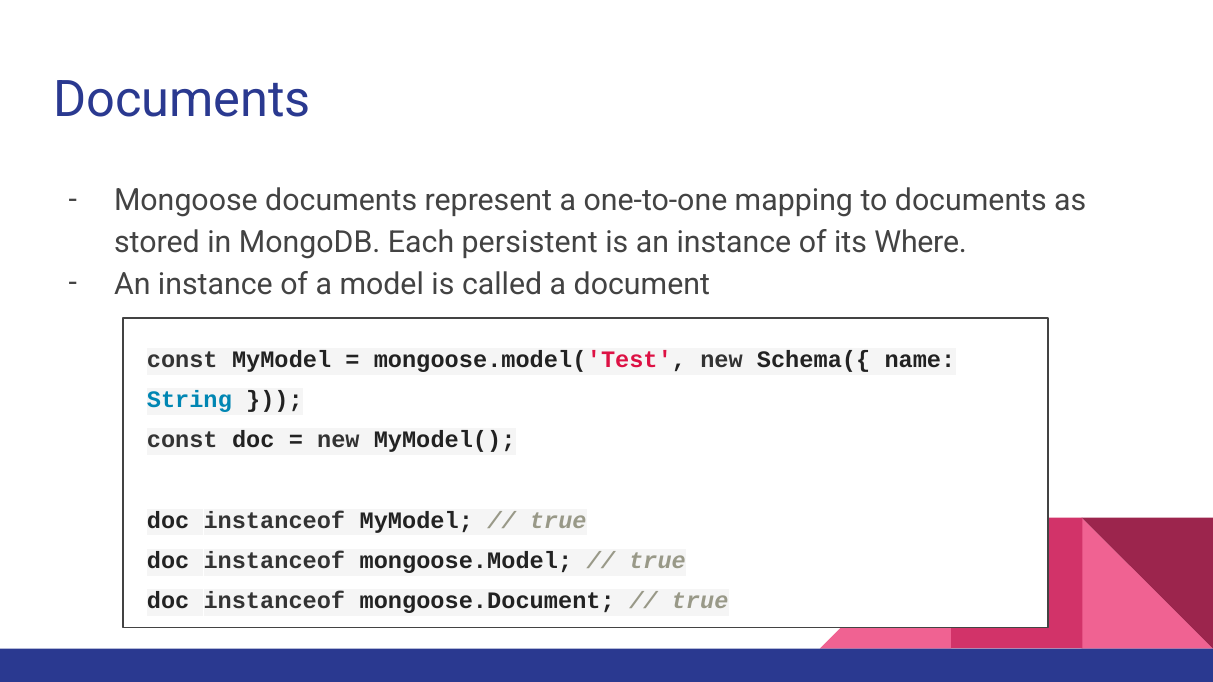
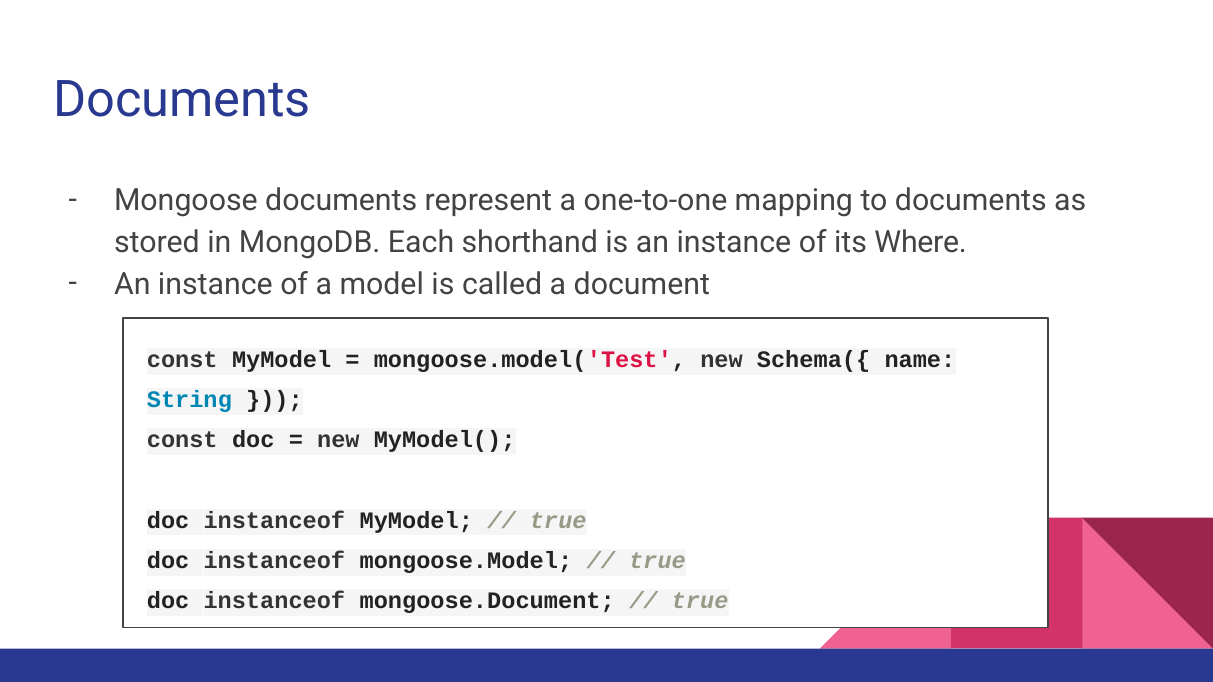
persistent: persistent -> shorthand (530, 243)
